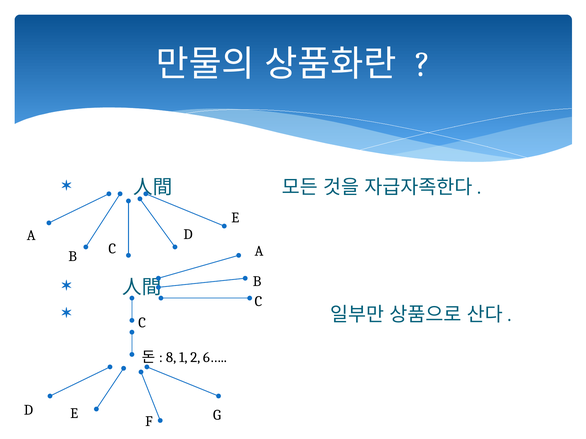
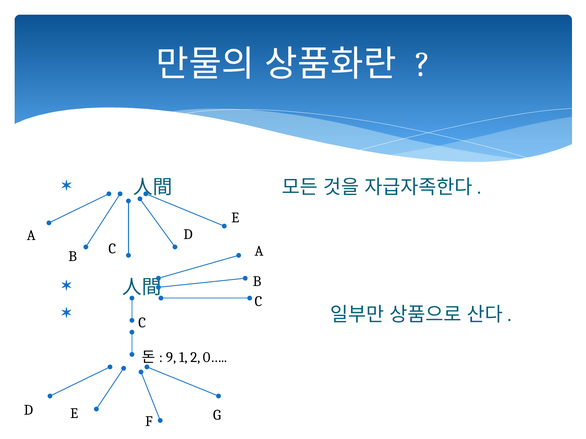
8: 8 -> 9 (171, 358)
6…: 6… -> 0… (215, 358)
